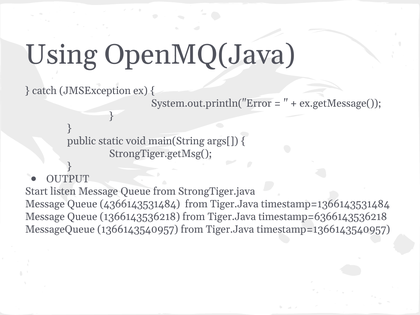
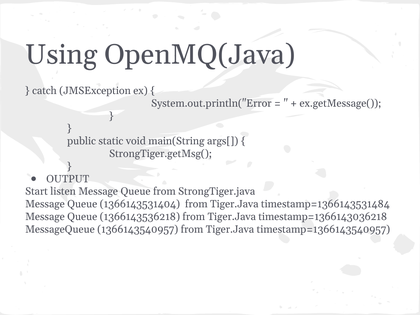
4366143531484: 4366143531484 -> 1366143531404 (140, 204)
timestamp=6366143536218: timestamp=6366143536218 -> timestamp=1366143036218 (323, 217)
